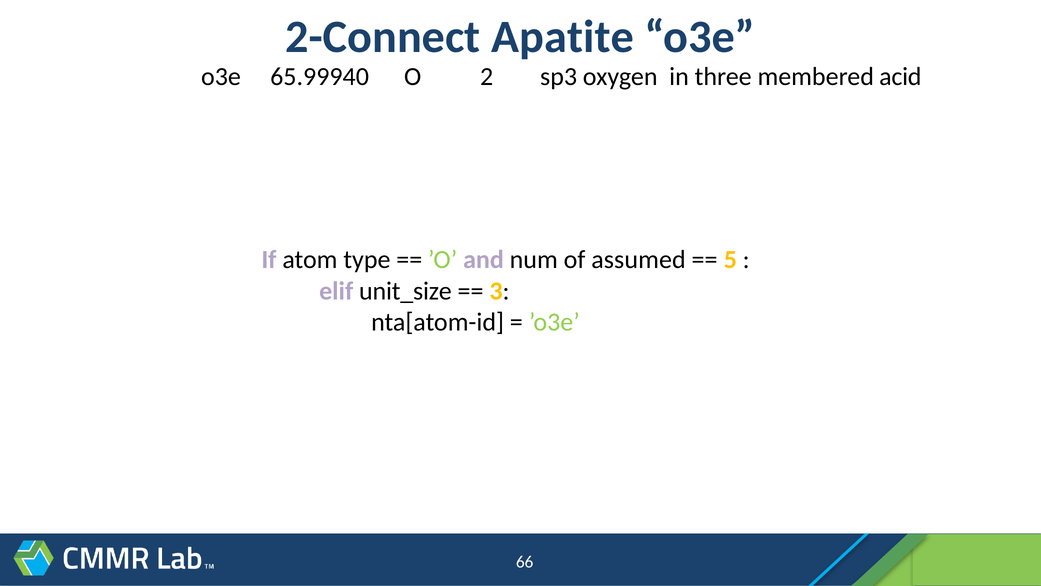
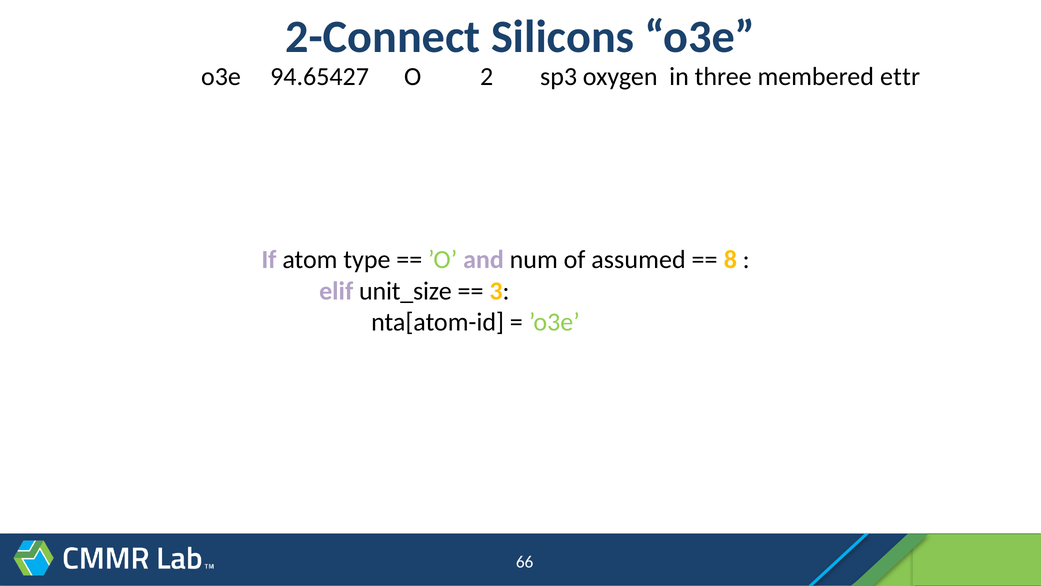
Apatite: Apatite -> Silicons (563, 37)
65.99940: 65.99940 -> 94.65427 (320, 76)
acid: acid -> ettr (900, 76)
5: 5 -> 8 (730, 260)
